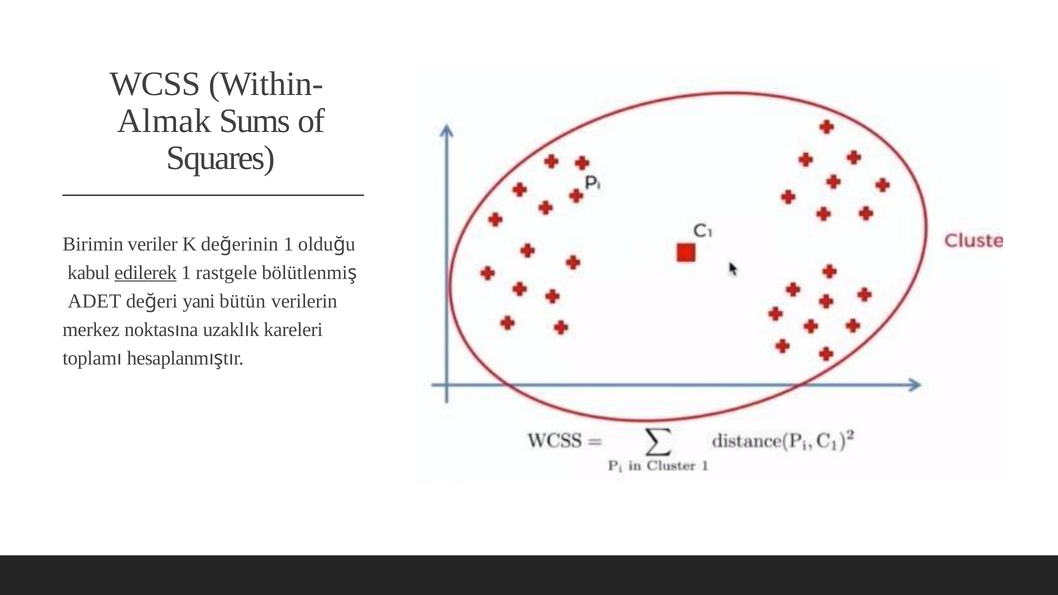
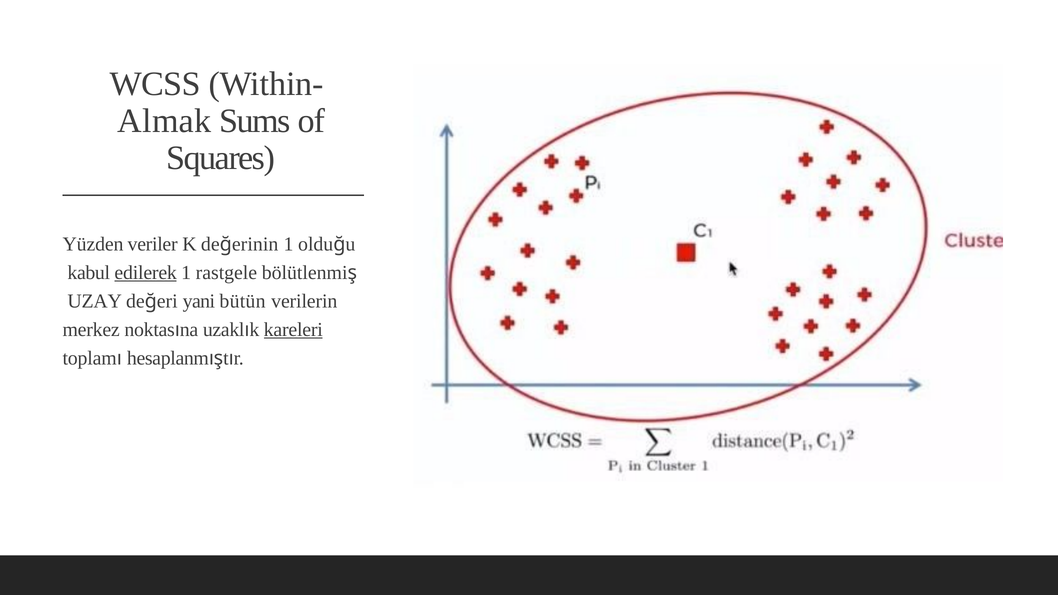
Birimin: Birimin -> Yüzden (93, 244)
ADET: ADET -> UZAY (95, 301)
kareleri underline: none -> present (293, 330)
